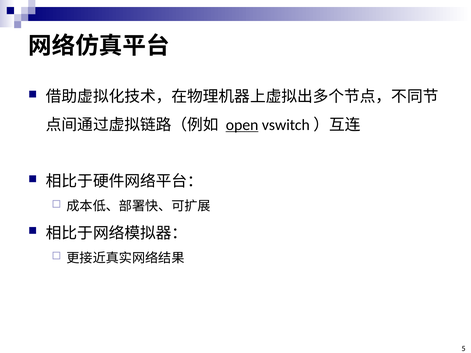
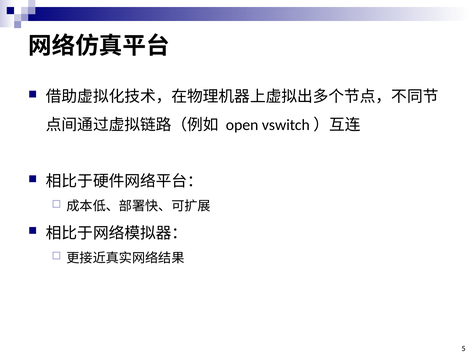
open underline: present -> none (242, 125)
